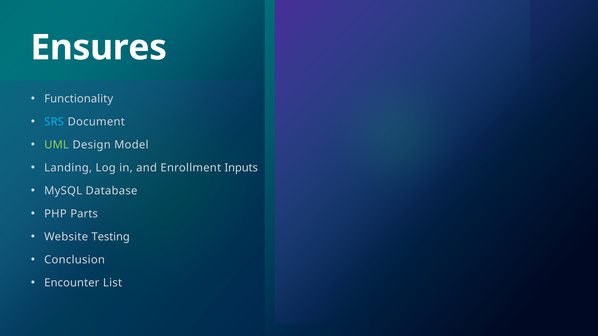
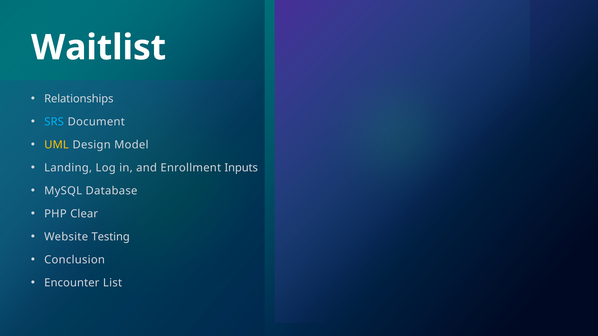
Ensures: Ensures -> Waitlist (99, 48)
Functionality: Functionality -> Relationships (79, 99)
UML colour: light green -> yellow (57, 145)
Parts: Parts -> Clear (84, 214)
